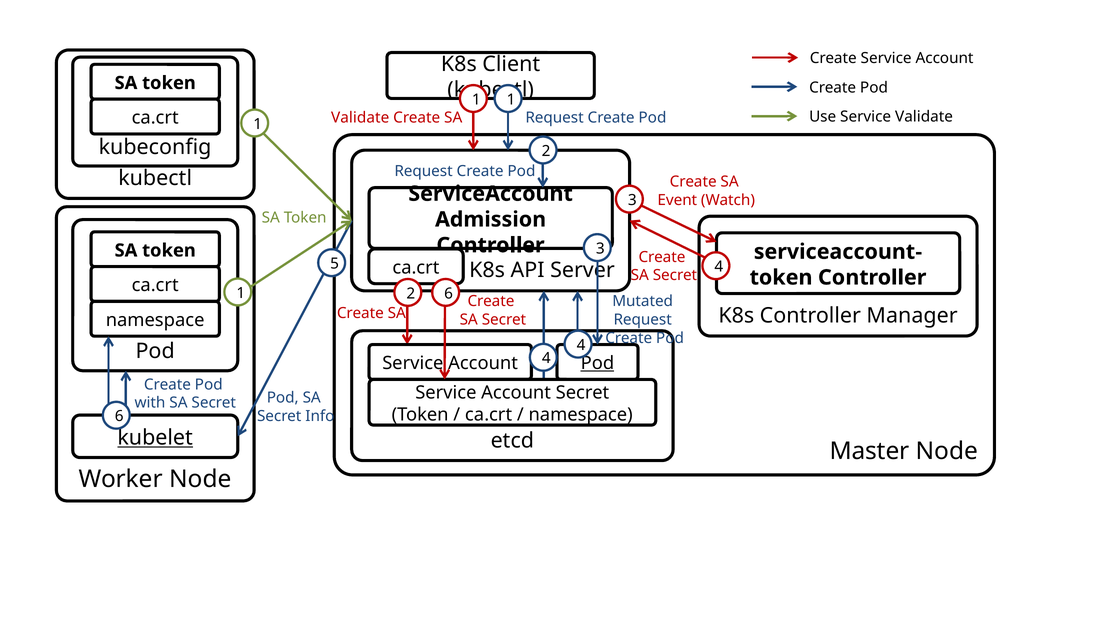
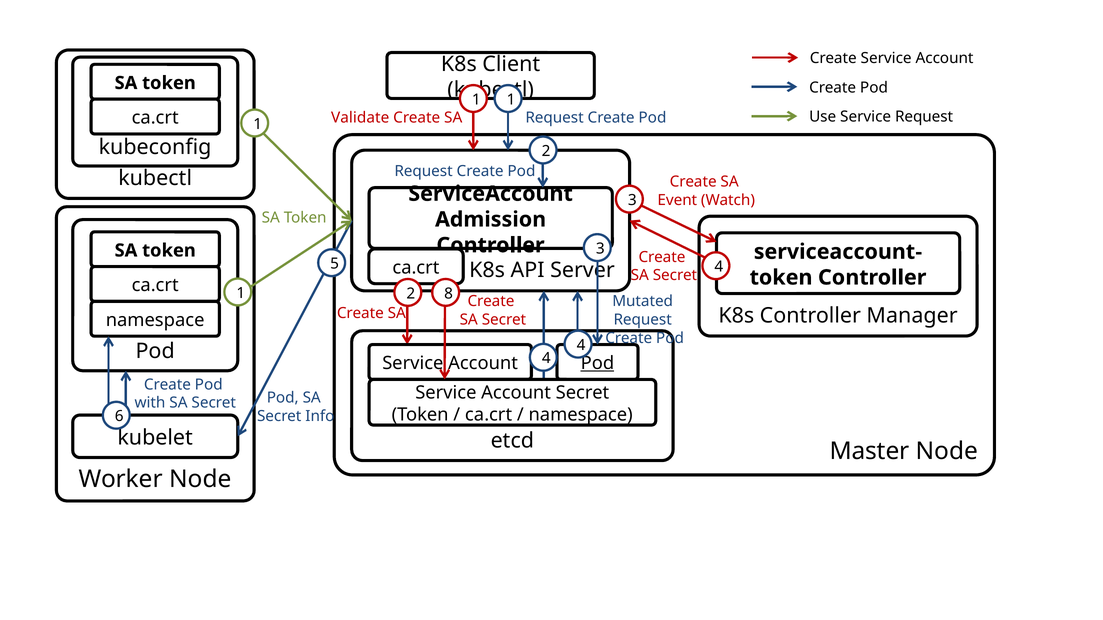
Service Validate: Validate -> Request (924, 117)
2 6: 6 -> 8 (449, 294)
kubelet underline: present -> none (155, 438)
